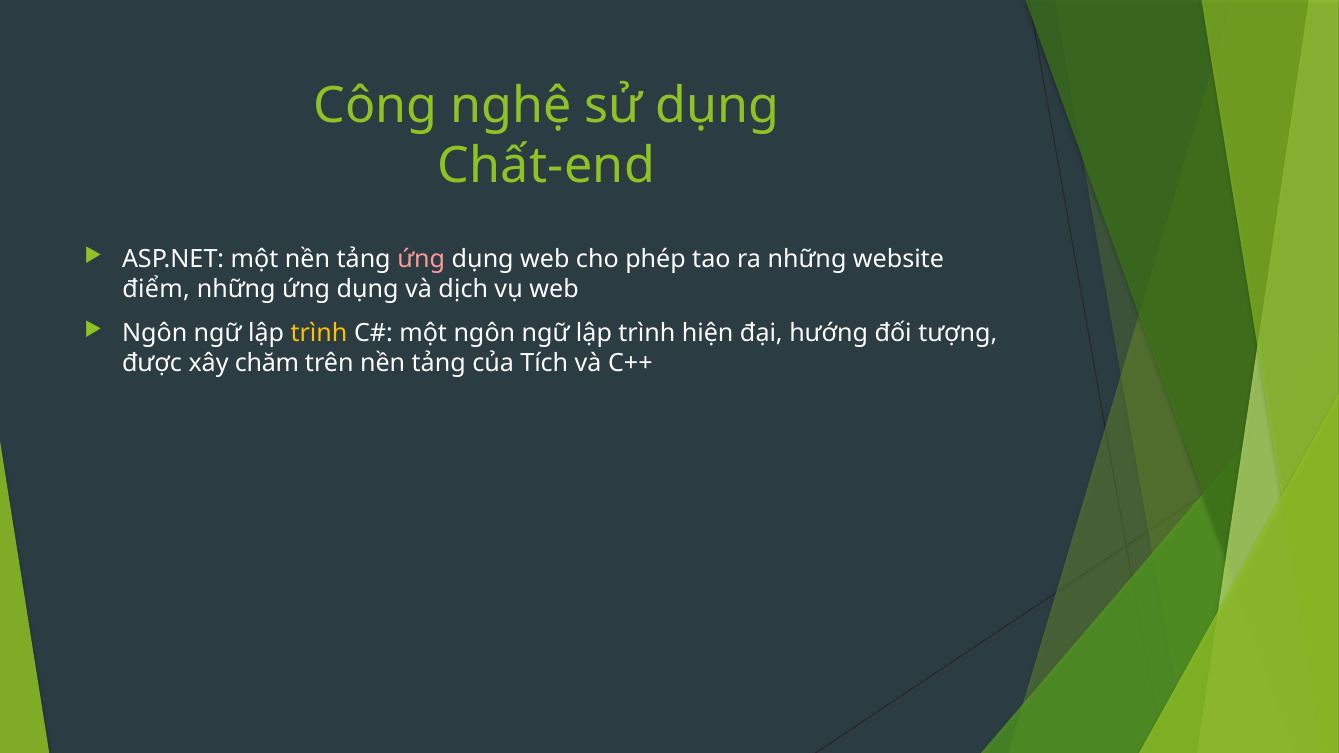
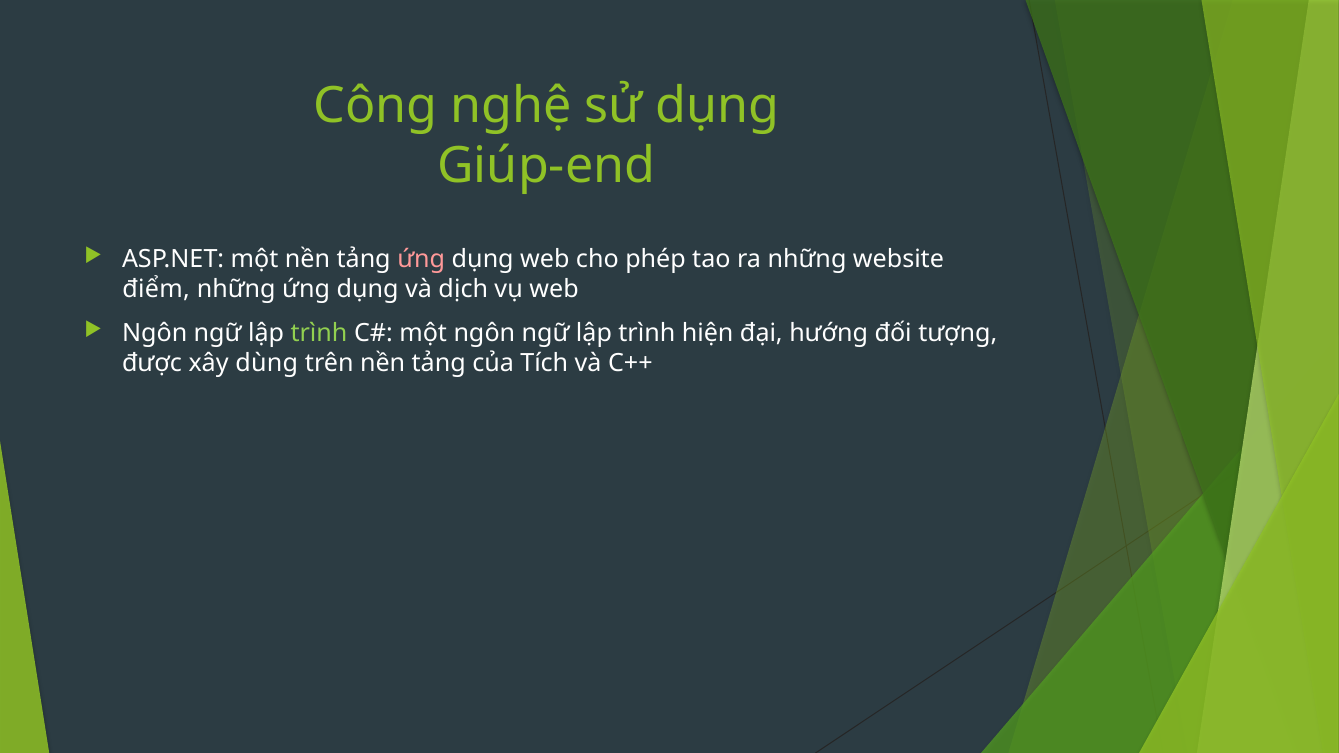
Chất-end: Chất-end -> Giúp-end (546, 166)
trình colour: yellow -> light green (319, 333)
chăm: chăm -> dùng (267, 363)
